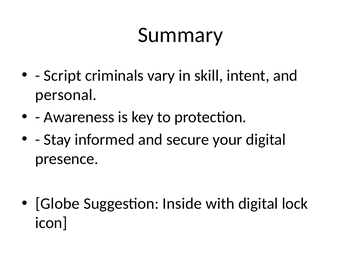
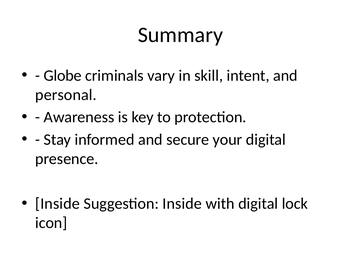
Script: Script -> Globe (63, 76)
Globe: Globe -> Inside (58, 204)
